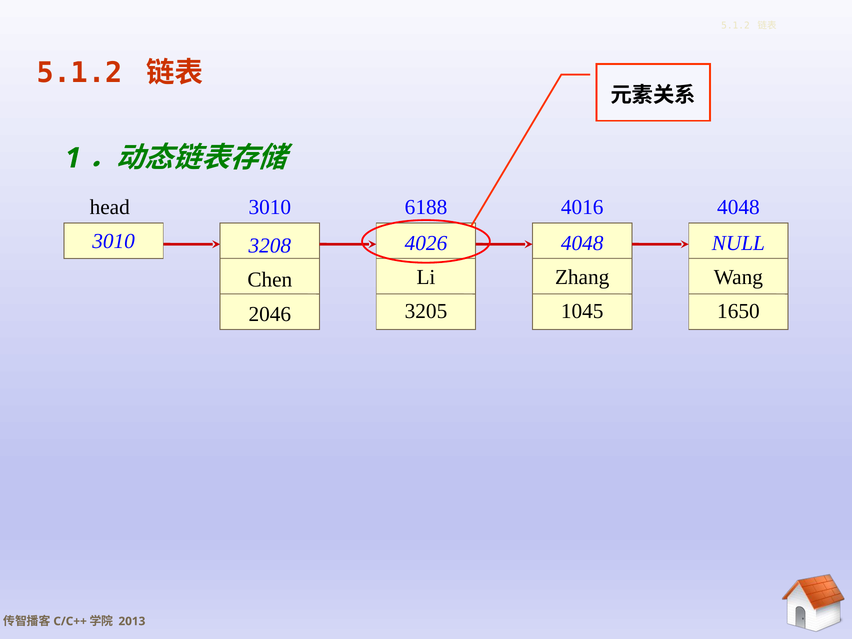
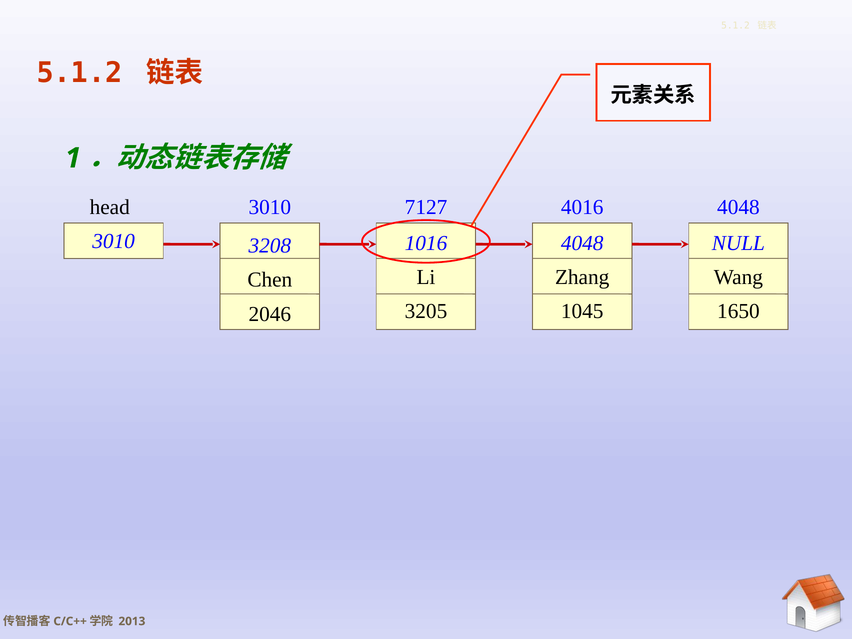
6188: 6188 -> 7127 (426, 207)
4026: 4026 -> 1016 (426, 243)
